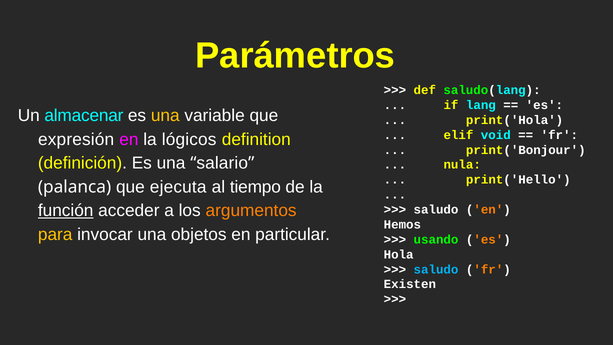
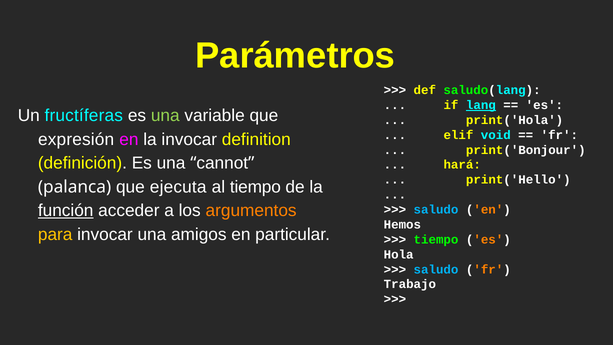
lang underline: none -> present (481, 105)
almacenar: almacenar -> fructíferas (84, 115)
una colour: yellow -> light green (165, 115)
la lógicos: lógicos -> invocar (189, 139)
salario: salario -> cannot (222, 163)
nula: nula -> hará (462, 165)
saludo colour: white -> light blue (436, 210)
objetos: objetos -> amigos (199, 234)
usando: usando -> tiempo (436, 239)
Existen: Existen -> Trabajo (410, 284)
